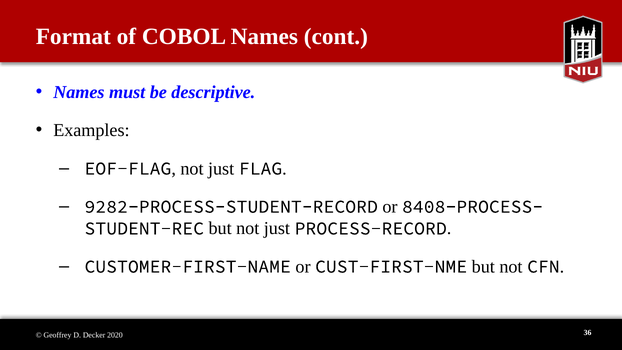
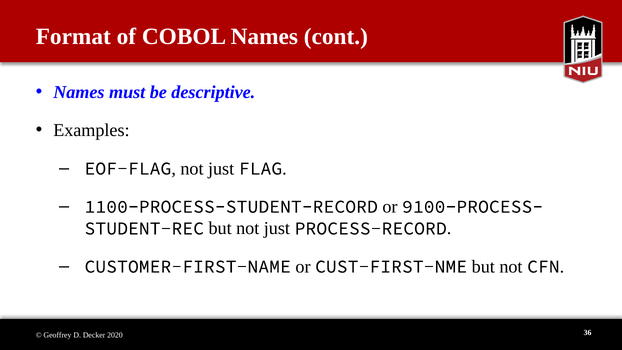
9282-PROCESS-STUDENT-RECORD: 9282-PROCESS-STUDENT-RECORD -> 1100-PROCESS-STUDENT-RECORD (231, 207)
8408-PROCESS-: 8408-PROCESS- -> 9100-PROCESS- (473, 207)
